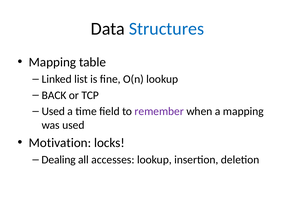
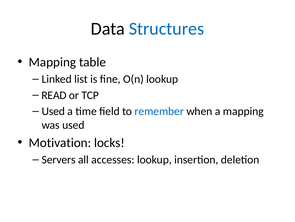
BACK: BACK -> READ (54, 95)
remember colour: purple -> blue (159, 111)
Dealing: Dealing -> Servers (59, 159)
